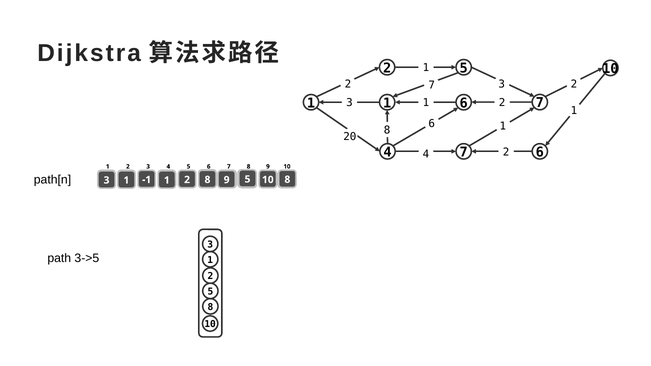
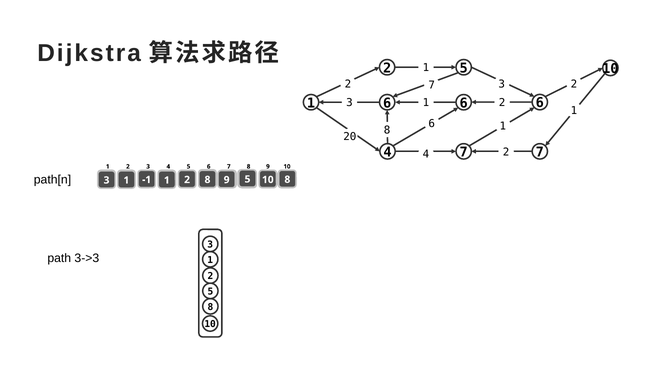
1: 1 -> 6 (387, 103)
7: 7 -> 6 (540, 103)
7 6: 6 -> 7 (540, 152)
3->5: 3->5 -> 3->3 (87, 258)
